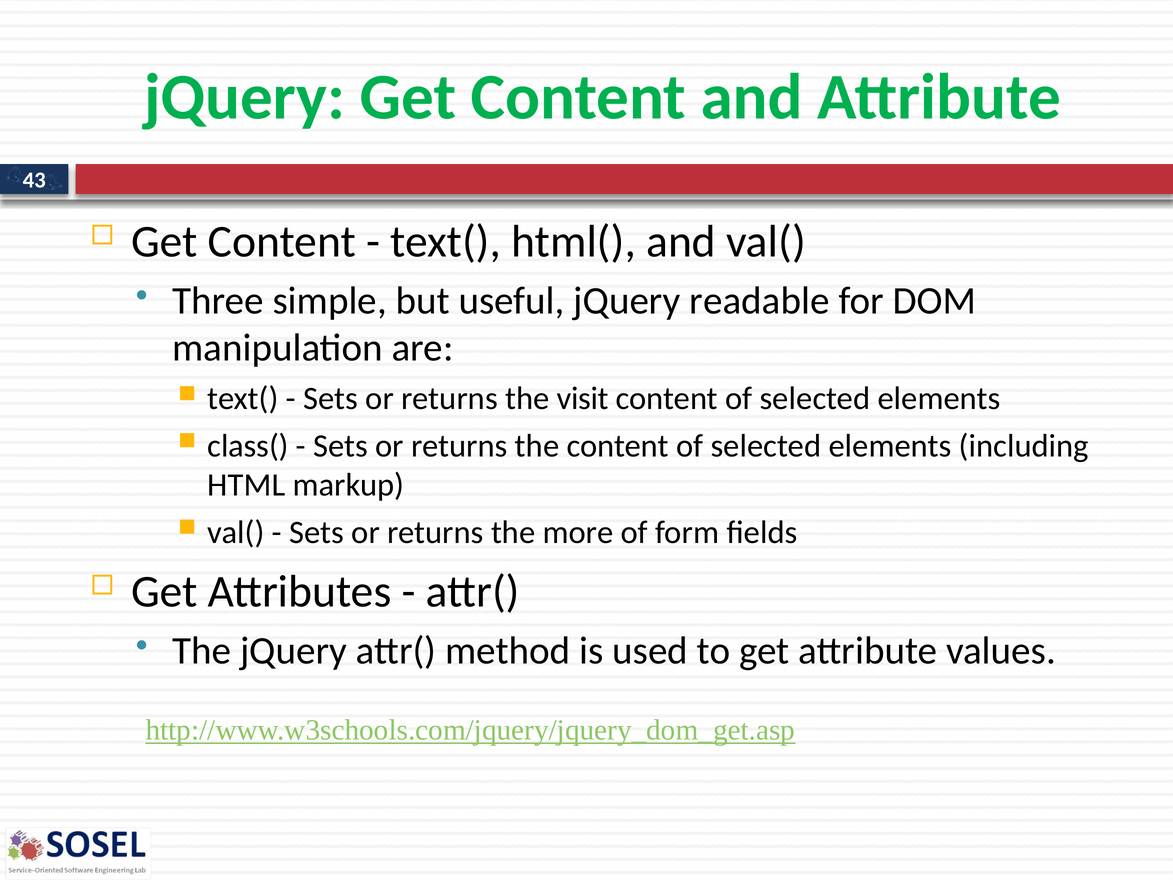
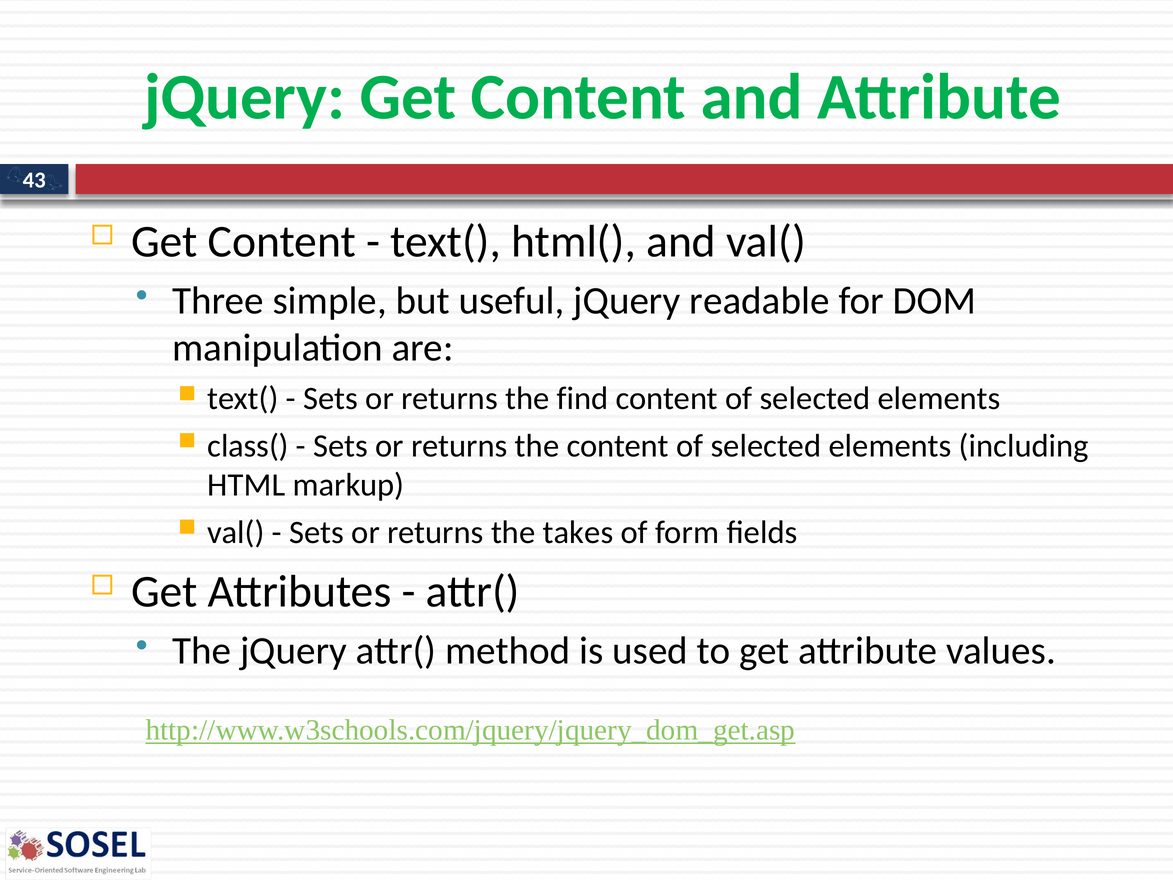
visit: visit -> find (583, 398)
more: more -> takes (578, 532)
